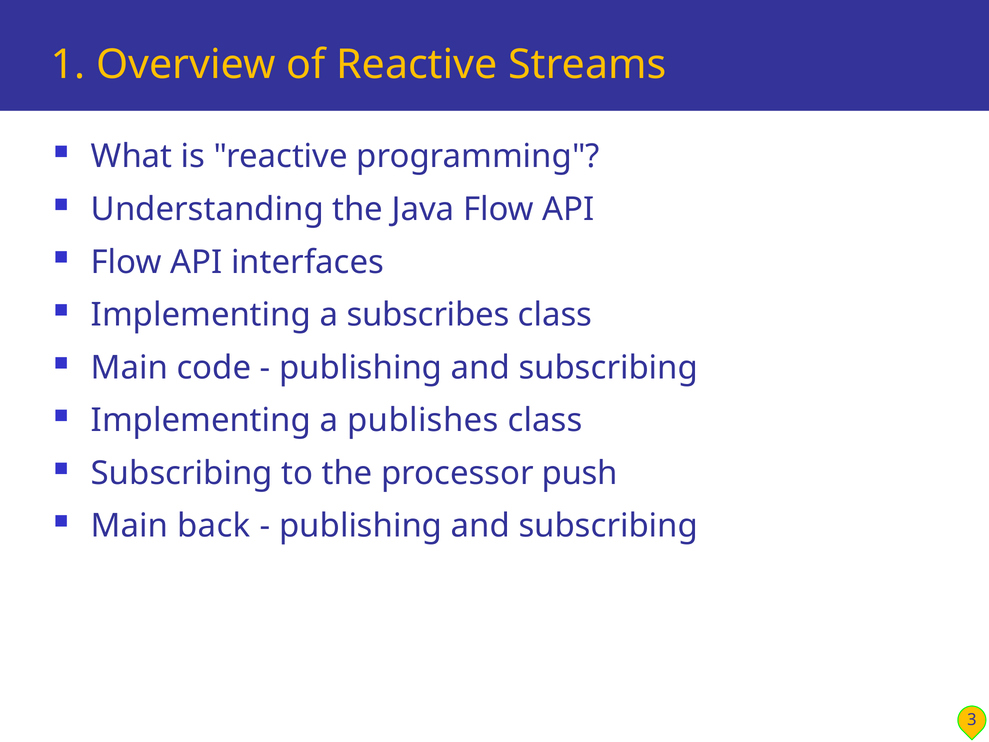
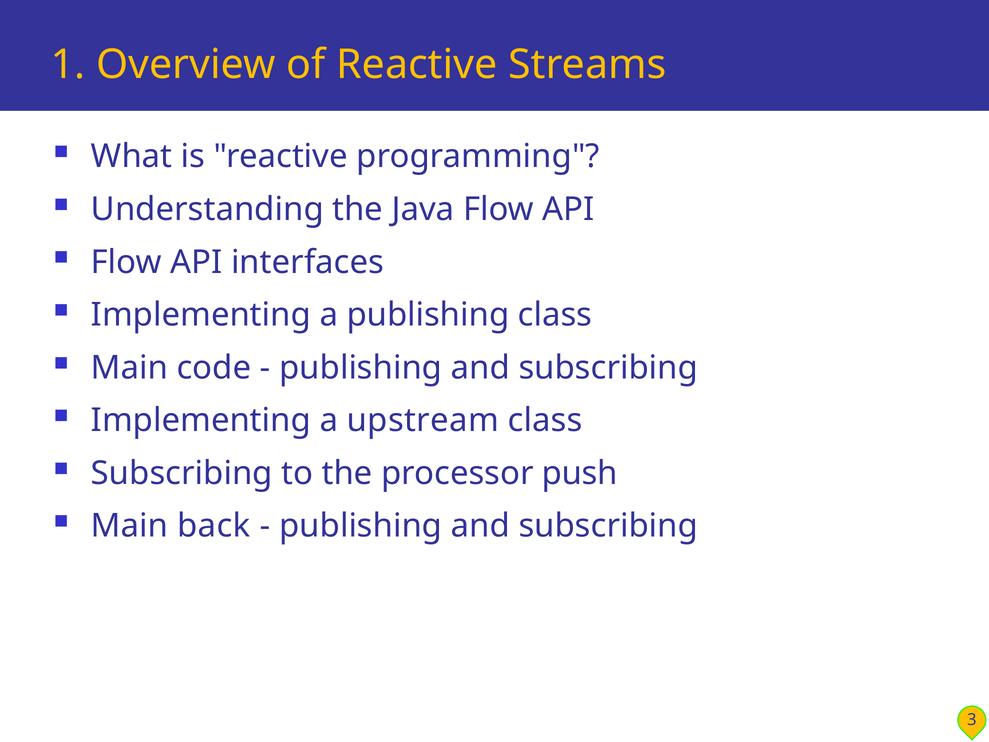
a subscribes: subscribes -> publishing (428, 315)
publishes: publishes -> upstream (423, 420)
